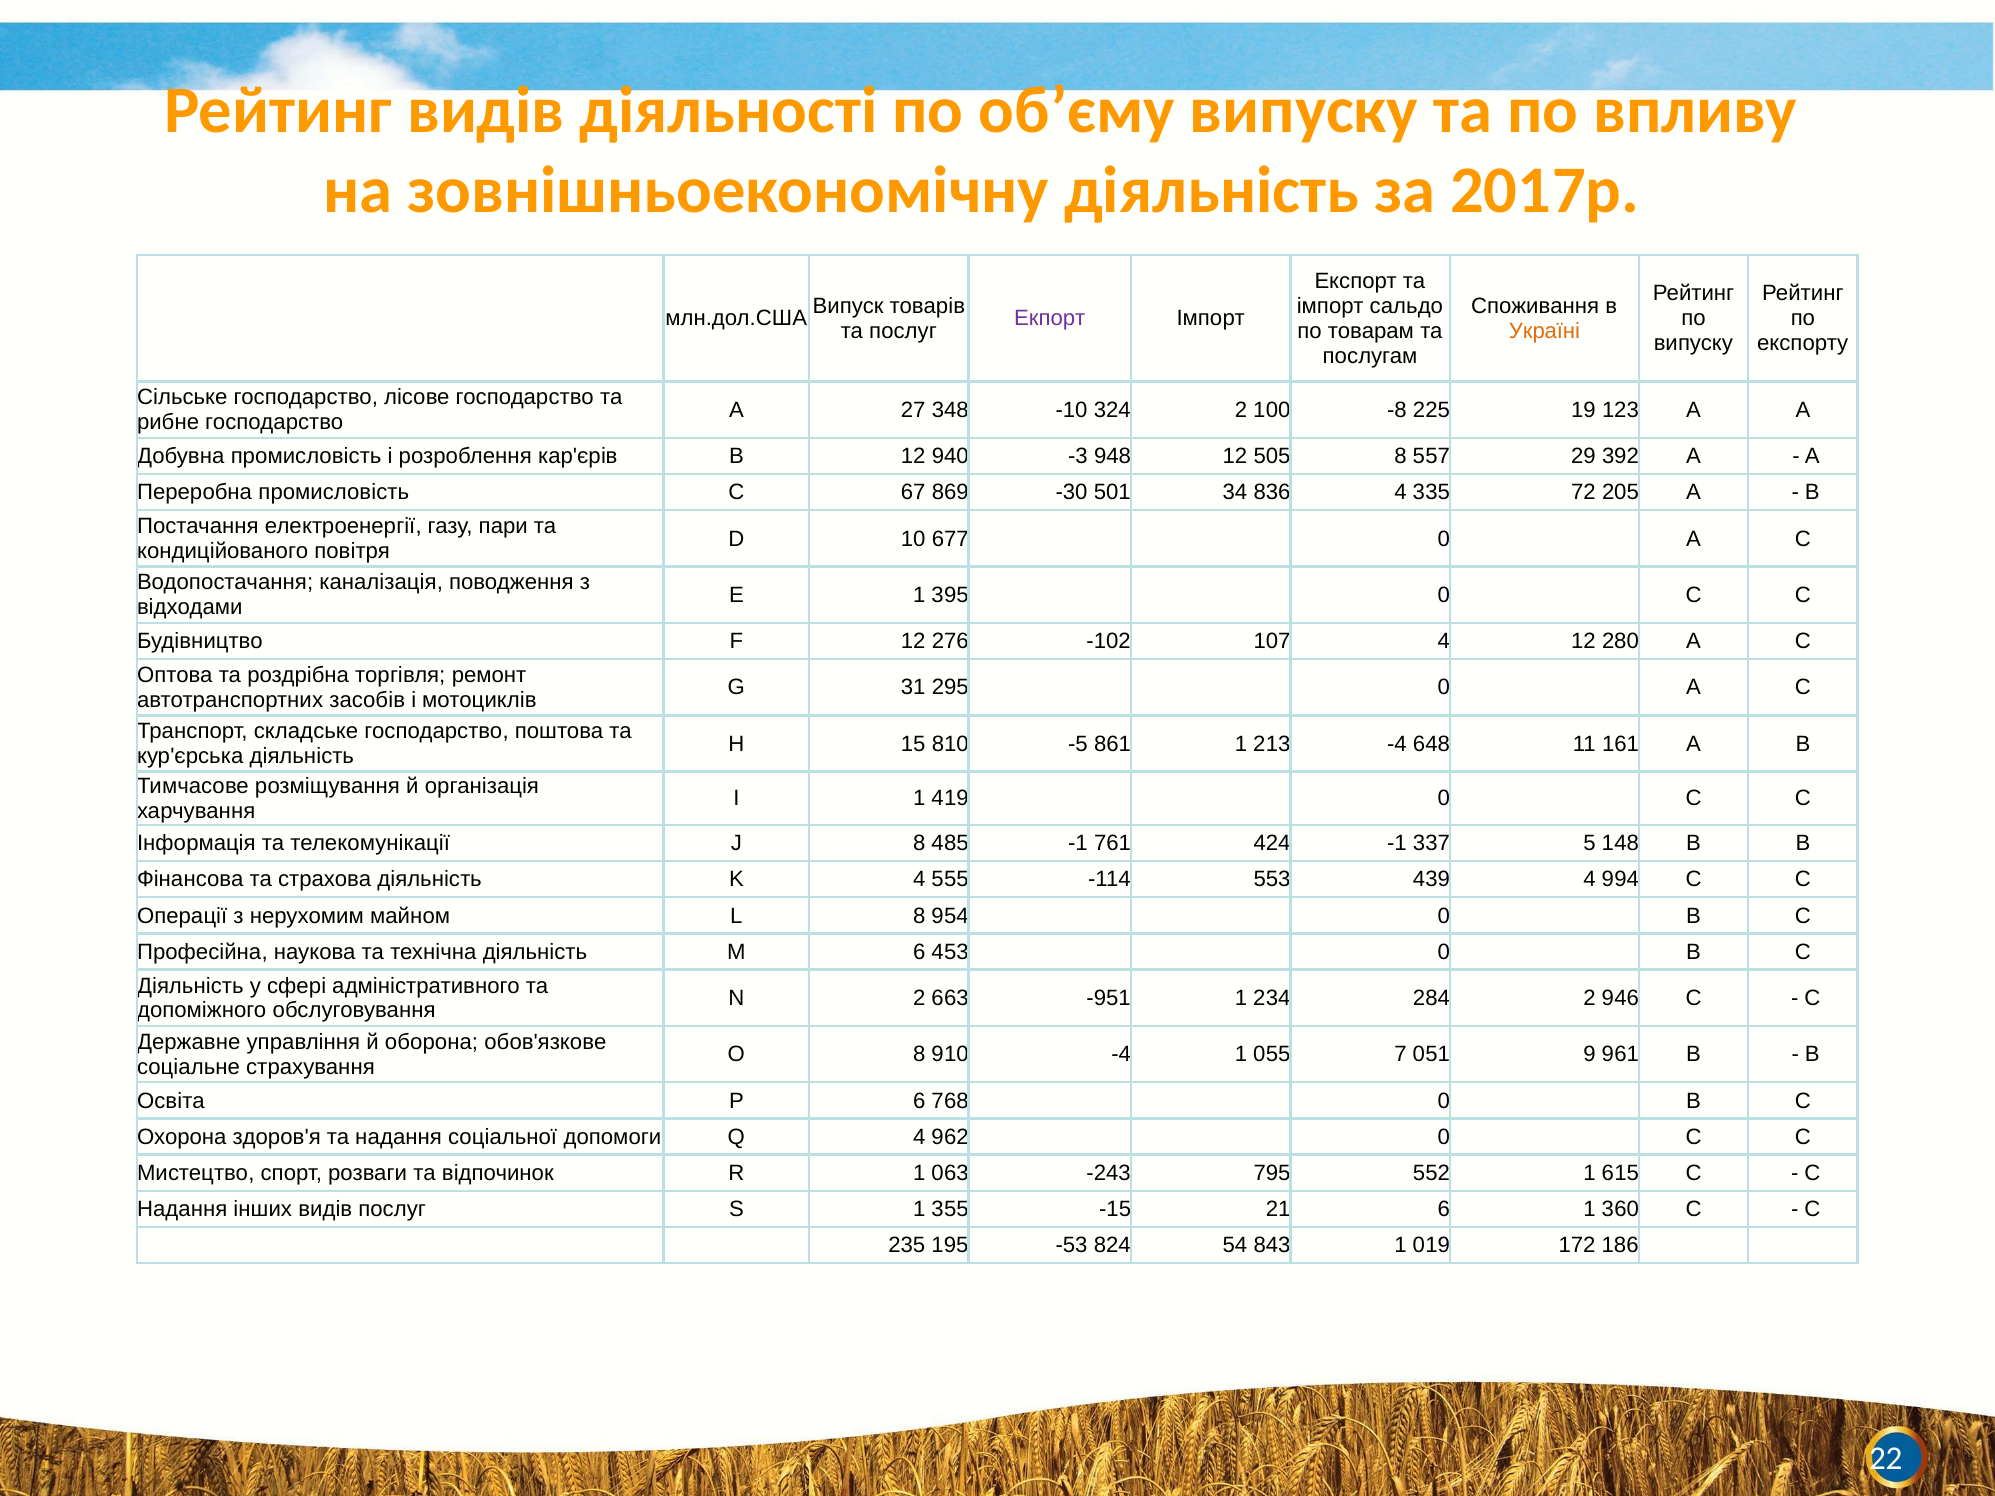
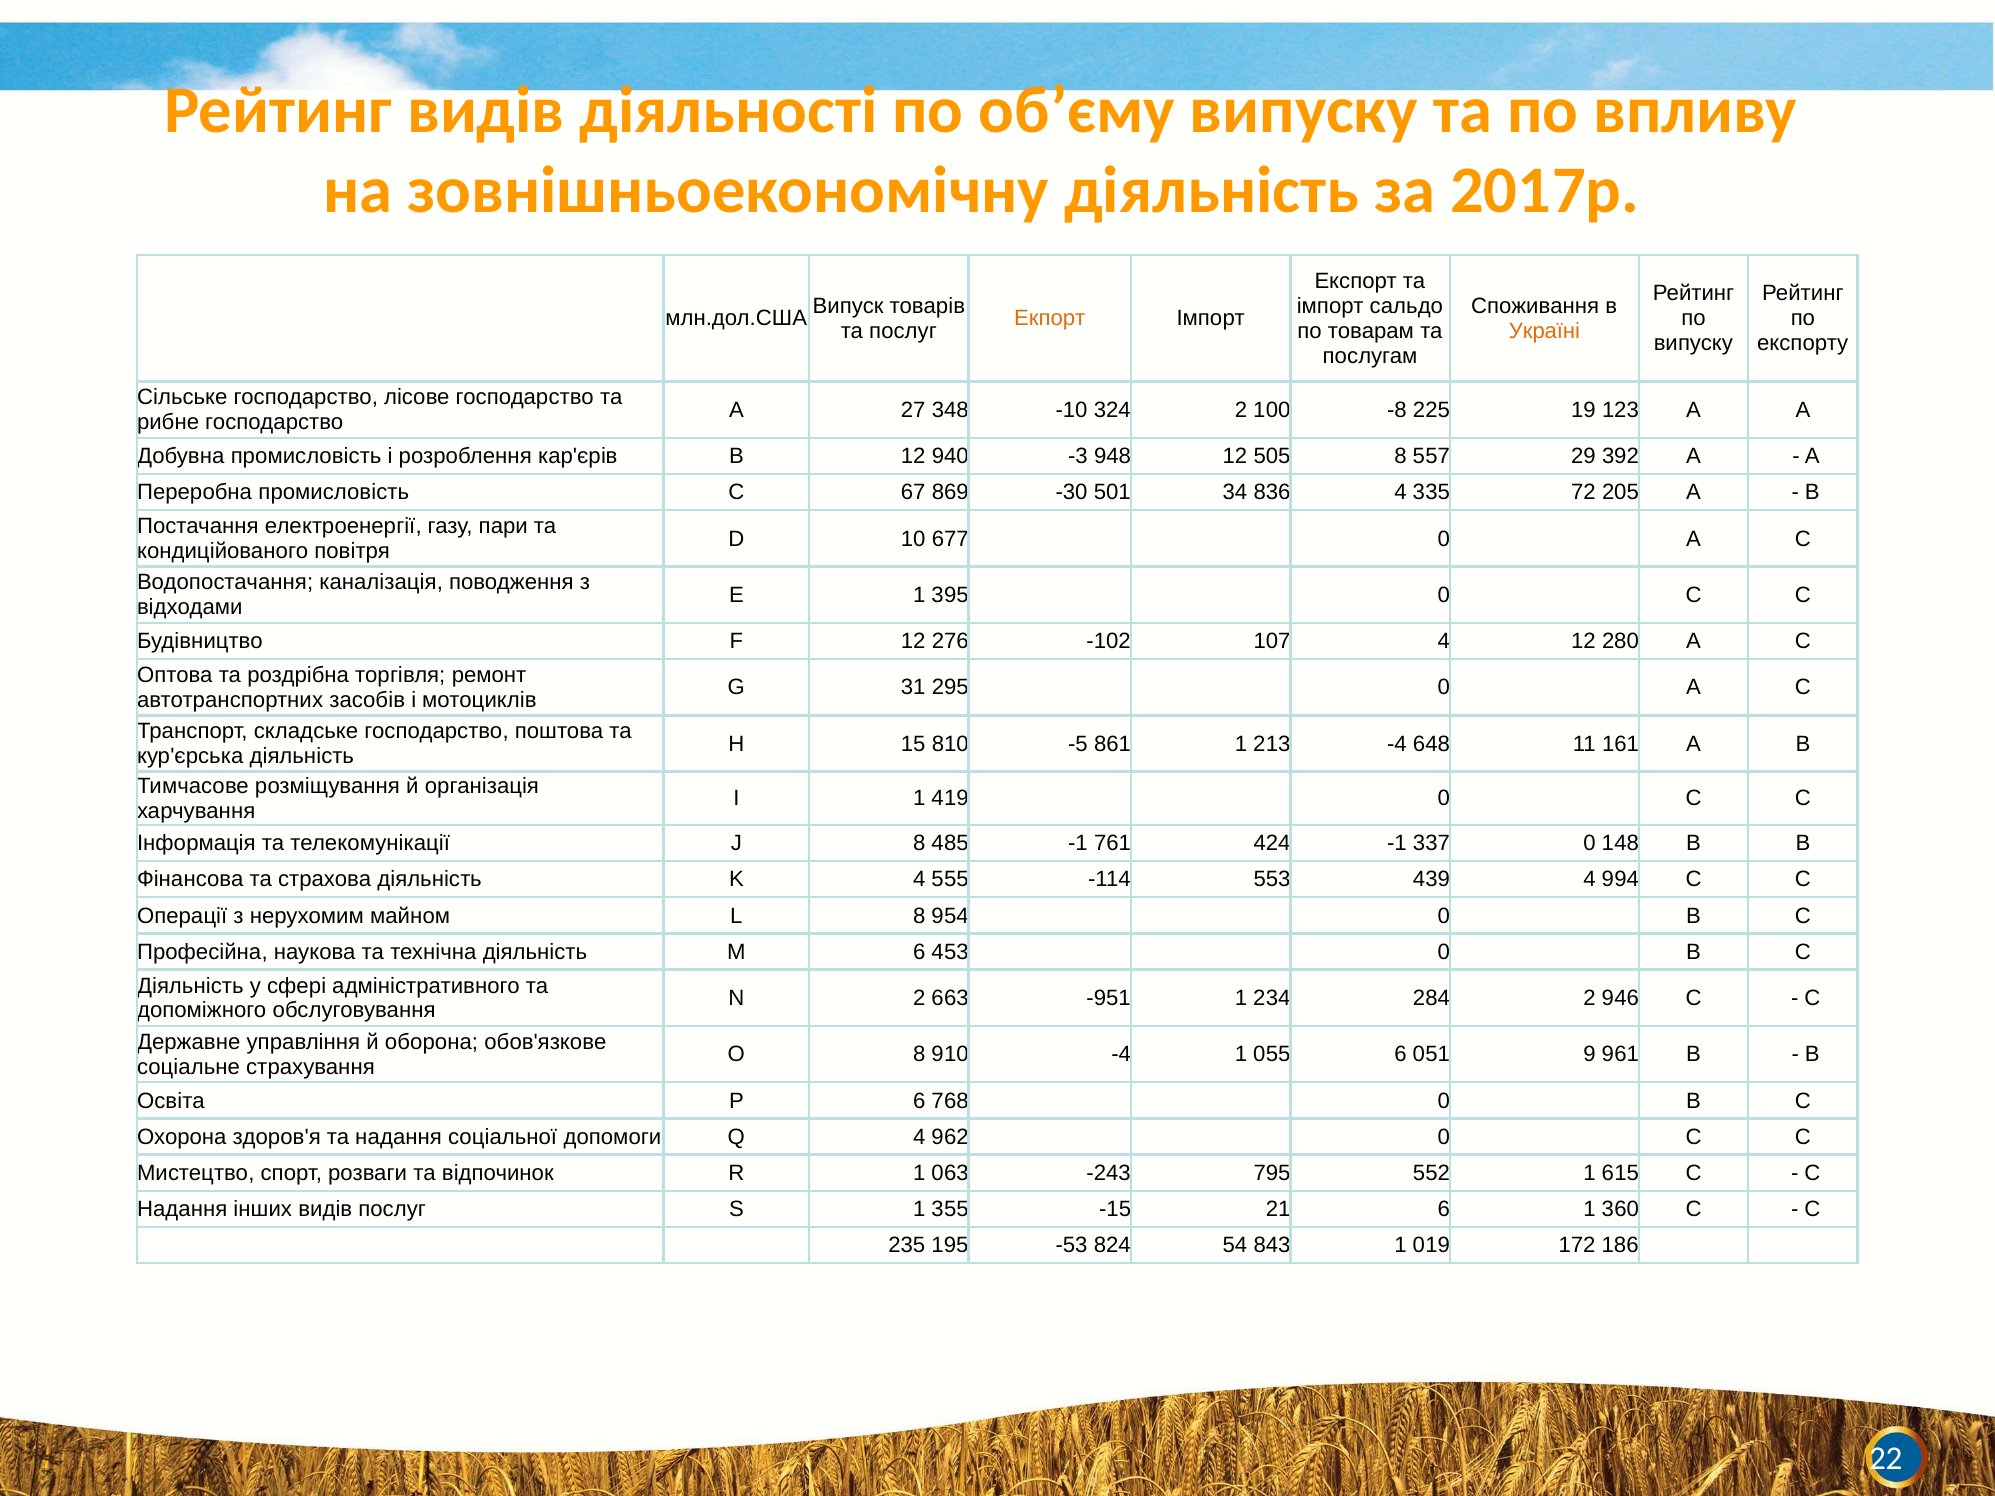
Екпорт colour: purple -> orange (1050, 319)
337 5: 5 -> 0 (1590, 843)
055 7: 7 -> 6 (1401, 1055)
